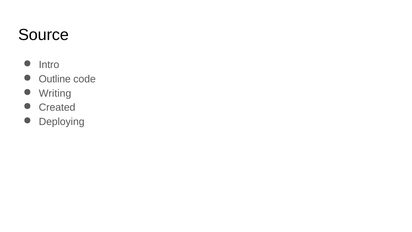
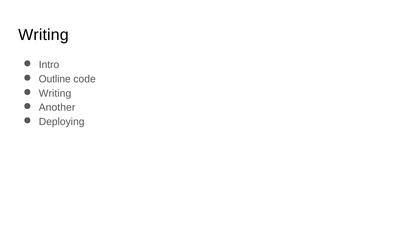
Source: Source -> Writing (43, 35)
Created: Created -> Another (57, 107)
